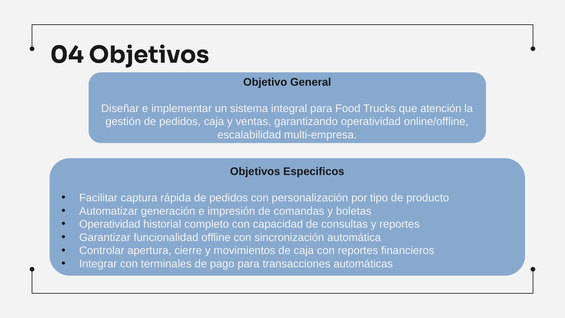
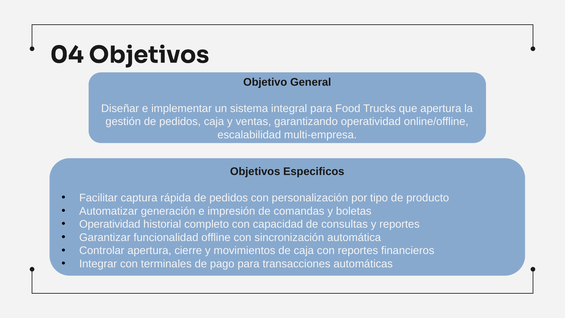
que atención: atención -> apertura (441, 108)
